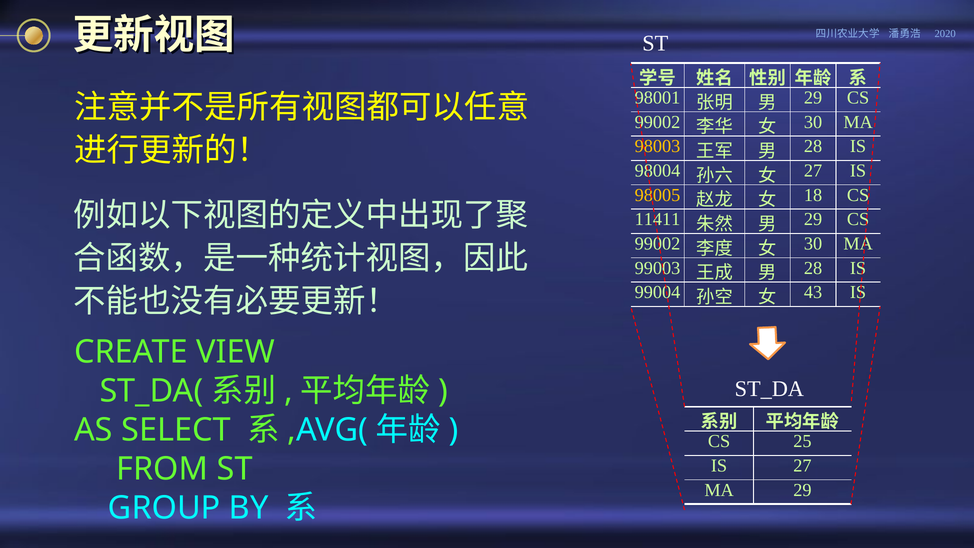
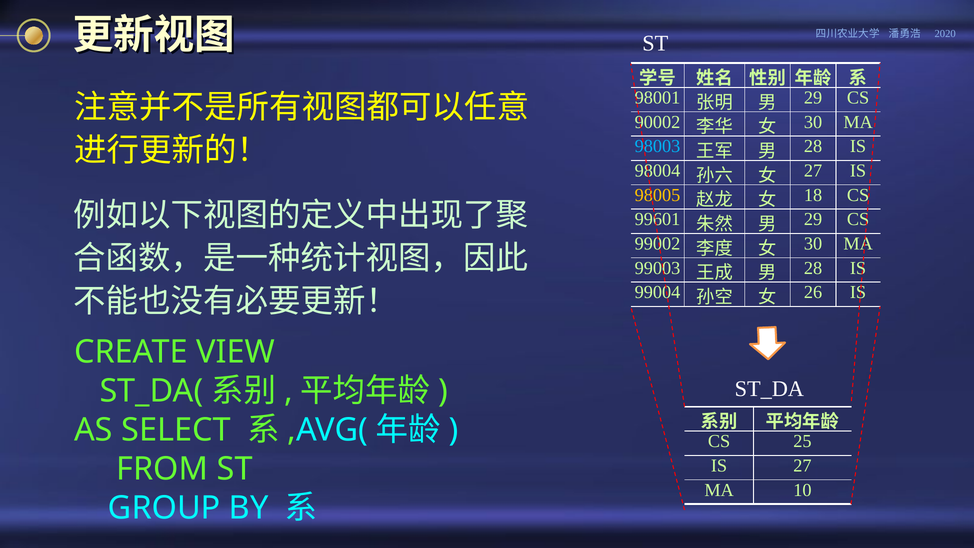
99002: 99002 -> 90002 (657, 122)
98003 colour: yellow -> light blue (657, 146)
11411: 11411 -> 99601 (657, 219)
43: 43 -> 26 (813, 292)
MA 29: 29 -> 10 (802, 490)
